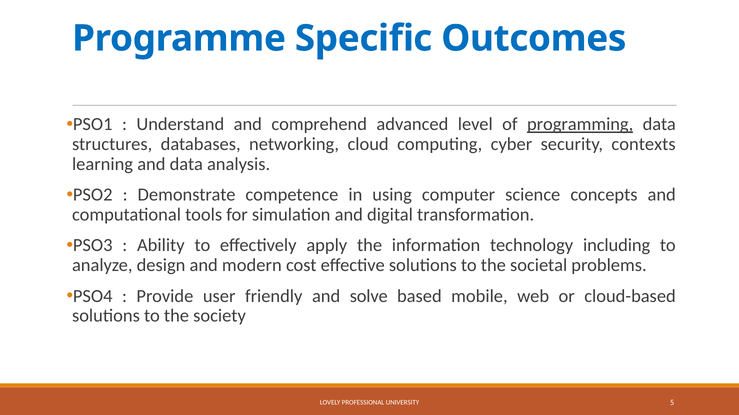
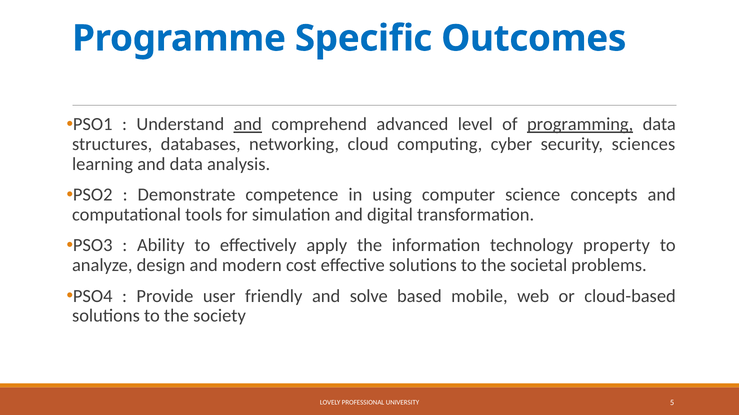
and underline: none -> present (248, 125)
contexts: contexts -> sciences (643, 144)
including: including -> property (616, 246)
